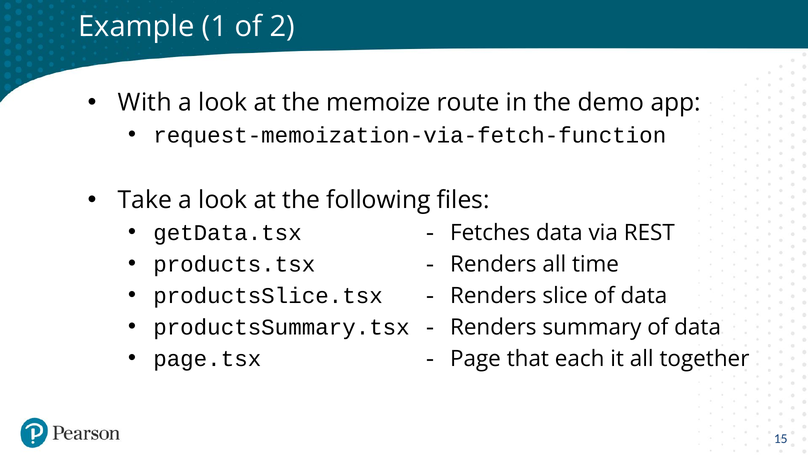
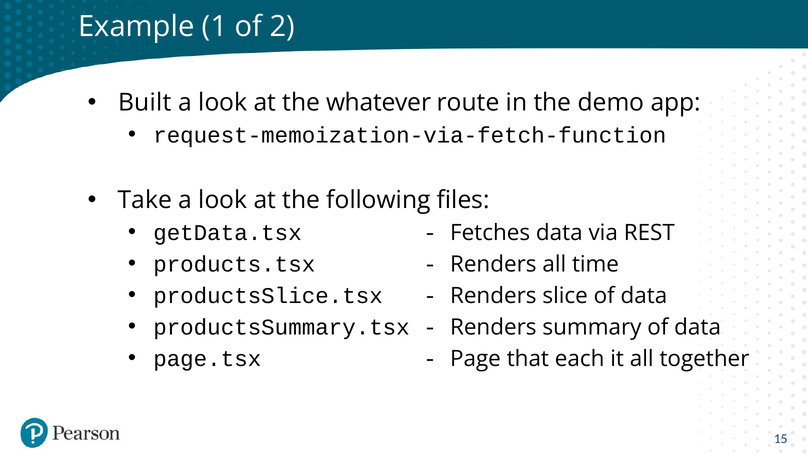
With: With -> Built (145, 103)
memoize: memoize -> whatever (379, 103)
